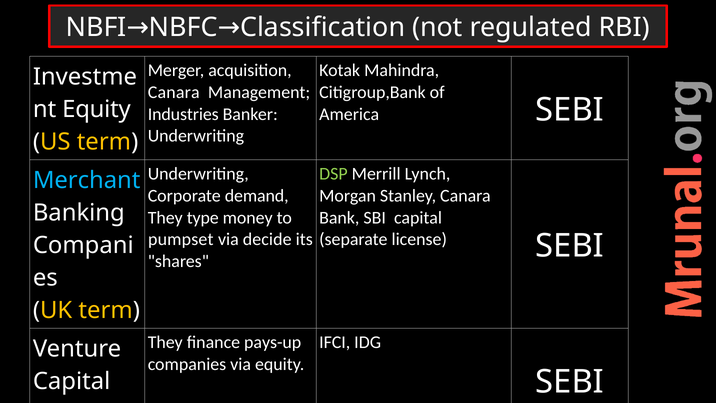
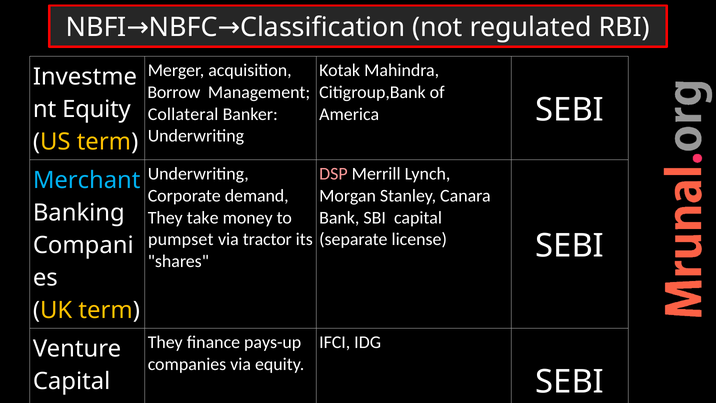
Canara: Canara -> Borrow (174, 92)
Industries: Industries -> Collateral (183, 114)
DSP colour: light green -> pink (333, 174)
type: type -> take (203, 217)
decide: decide -> tractor (267, 239)
